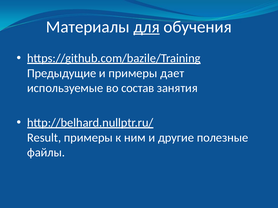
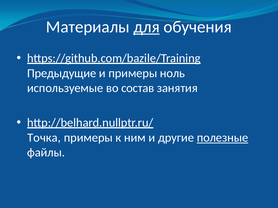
дает: дает -> ноль (172, 73)
Result: Result -> Точка (44, 138)
полезные underline: none -> present (222, 138)
